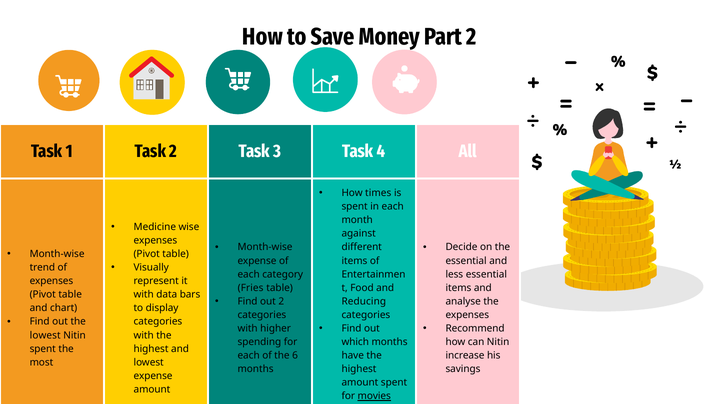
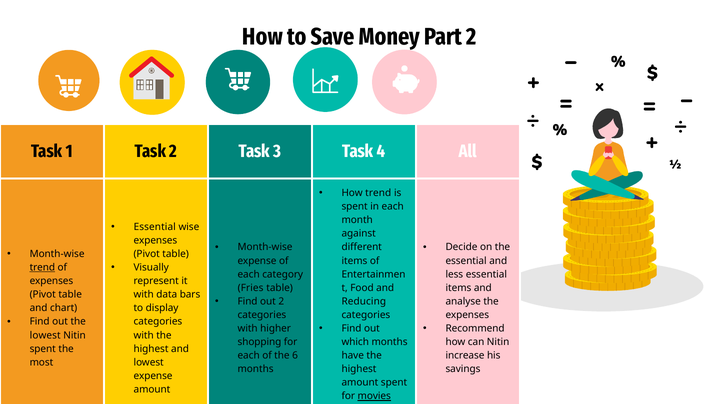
How times: times -> trend (378, 193)
Medicine: Medicine -> Essential (155, 227)
trend underline: none -> present (42, 268)
spending: spending -> shopping (259, 342)
